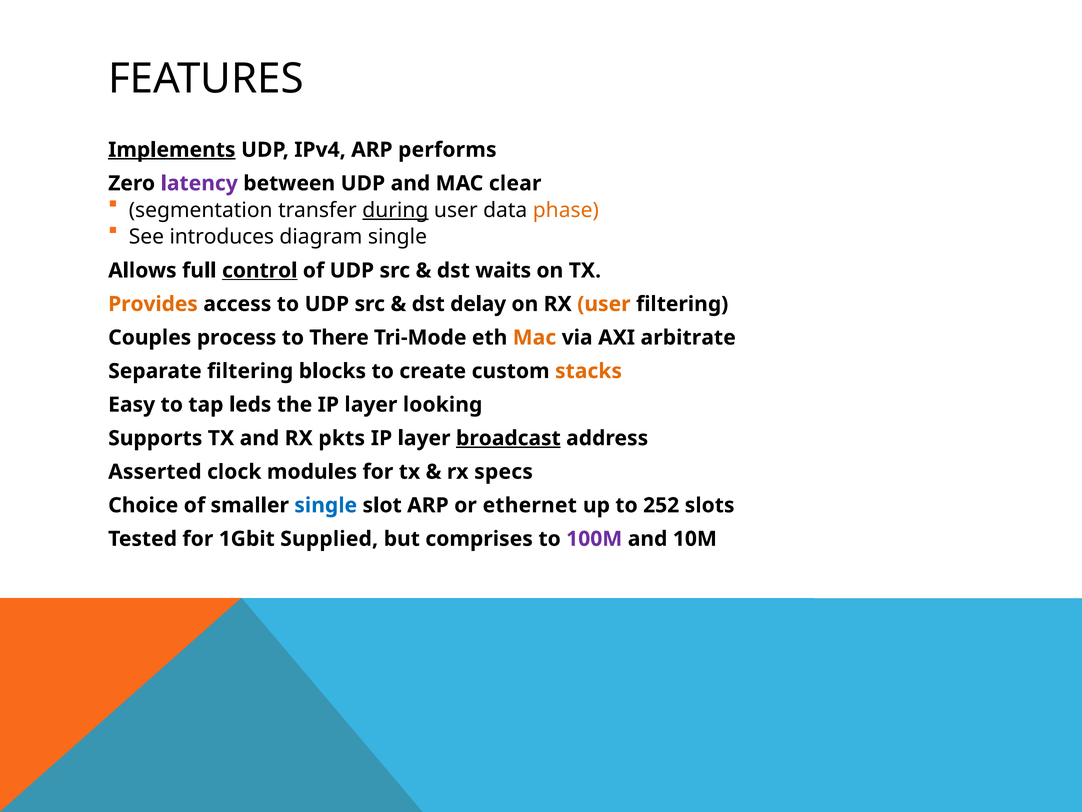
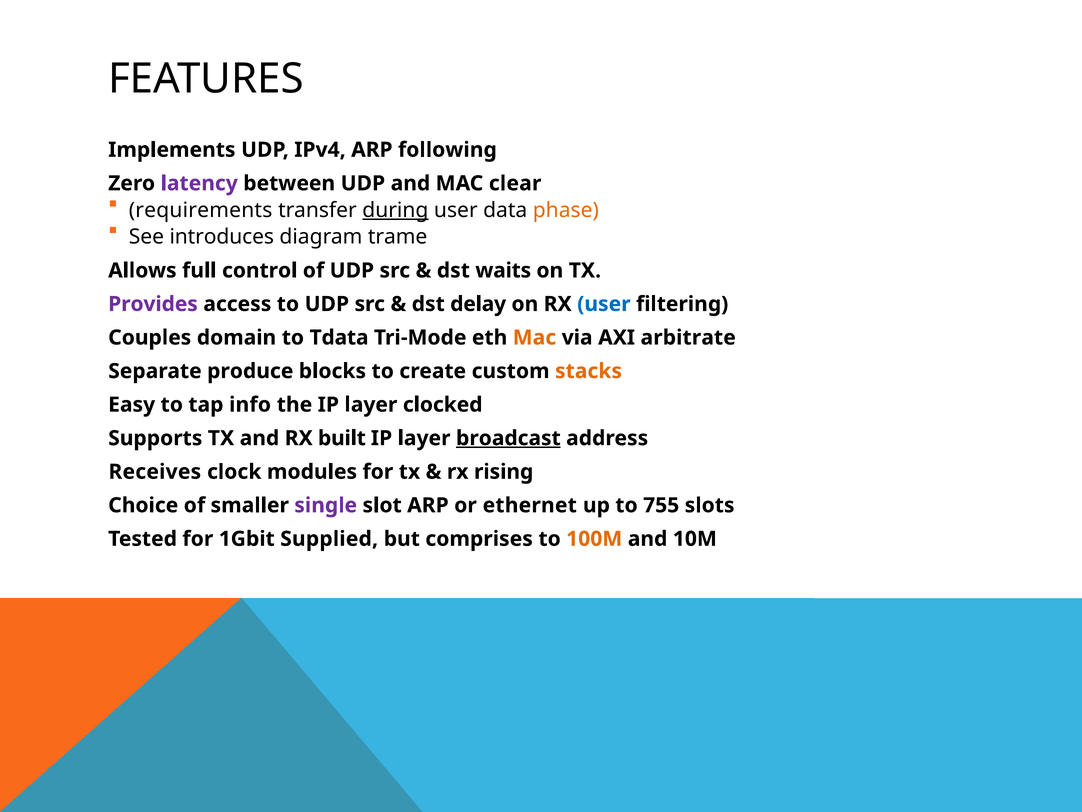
Implements underline: present -> none (172, 150)
performs: performs -> following (447, 150)
segmentation: segmentation -> requirements (201, 210)
diagram single: single -> trame (398, 237)
control underline: present -> none (260, 270)
Provides colour: orange -> purple (153, 304)
user colour: orange -> blue (604, 304)
process: process -> domain (237, 337)
There: There -> Tdata (339, 337)
Separate filtering: filtering -> produce (250, 371)
leds: leds -> info (250, 404)
looking: looking -> clocked (443, 404)
pkts: pkts -> built (342, 438)
Asserted: Asserted -> Receives (155, 472)
specs: specs -> rising (504, 472)
single colour: blue -> purple (326, 505)
252: 252 -> 755 (661, 505)
100M colour: purple -> orange (594, 539)
